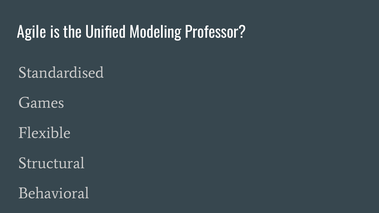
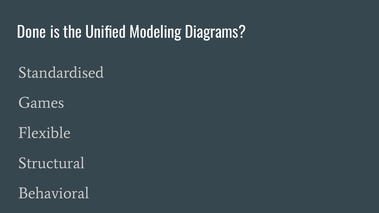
Agile: Agile -> Done (32, 33)
Professor: Professor -> Diagrams (215, 33)
